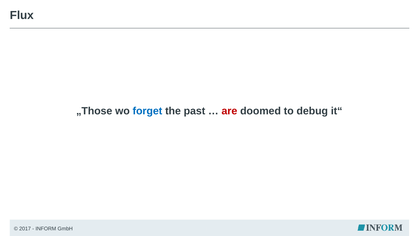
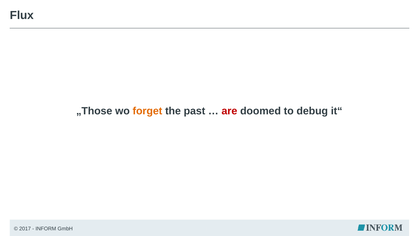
forget colour: blue -> orange (147, 111)
